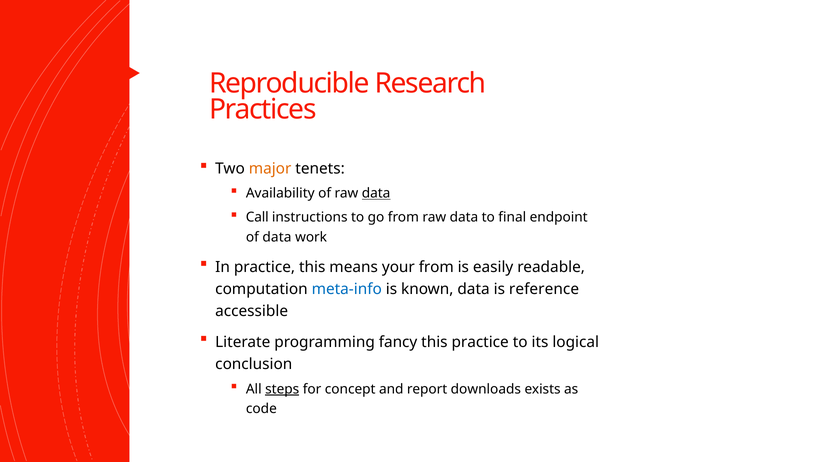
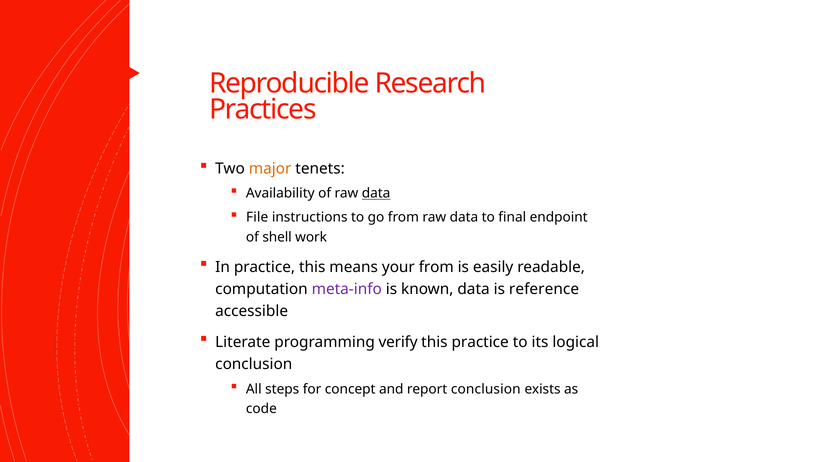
Call: Call -> File (257, 217)
of data: data -> shell (277, 237)
meta-info colour: blue -> purple (347, 289)
fancy: fancy -> verify (398, 341)
steps underline: present -> none (282, 388)
report downloads: downloads -> conclusion (486, 388)
